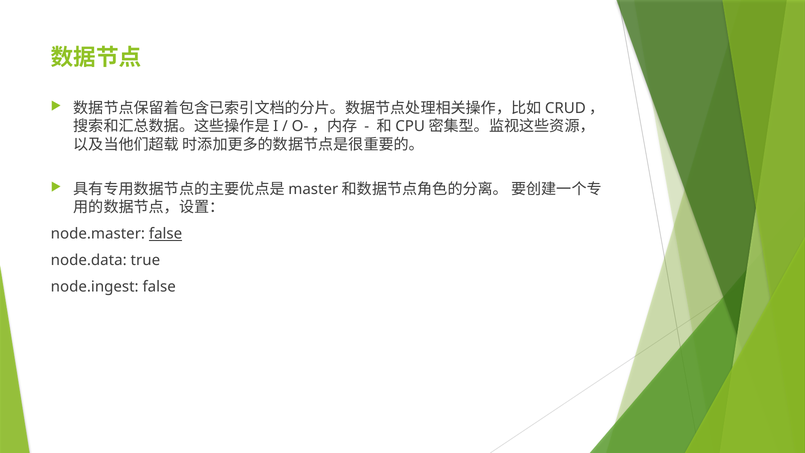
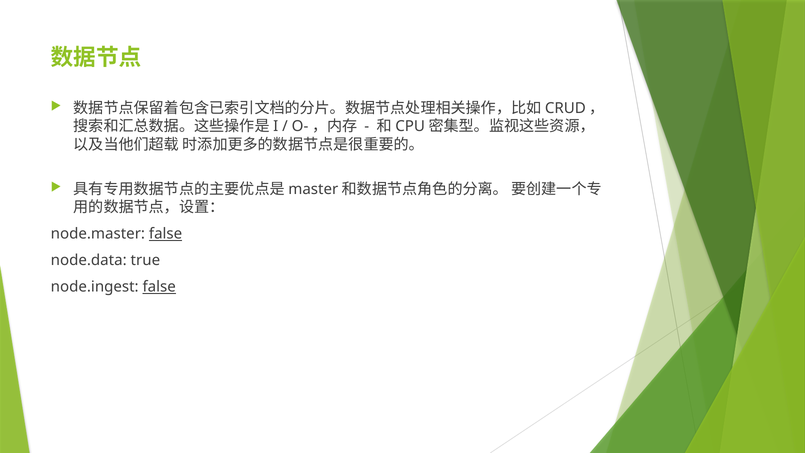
false underline: none -> present (159, 287)
